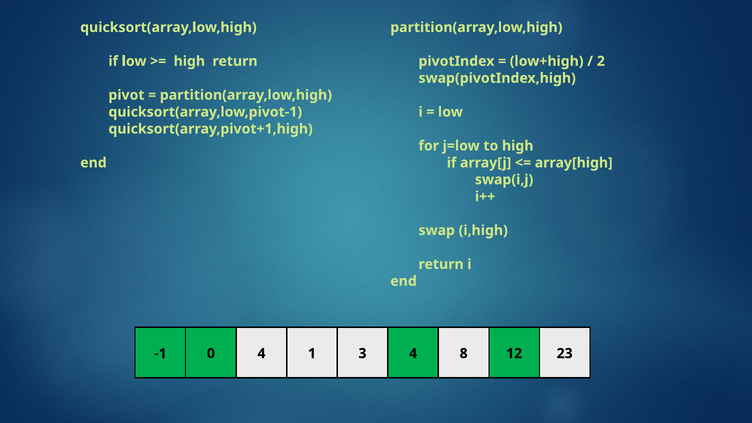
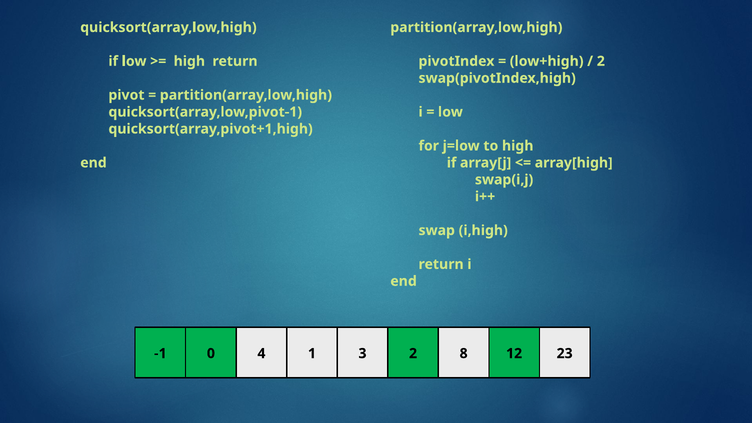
3 4: 4 -> 2 (413, 353)
